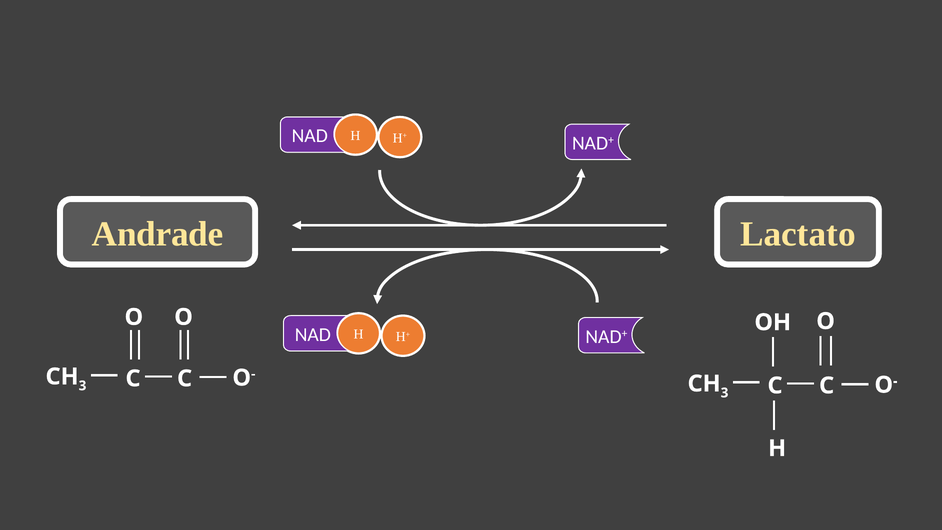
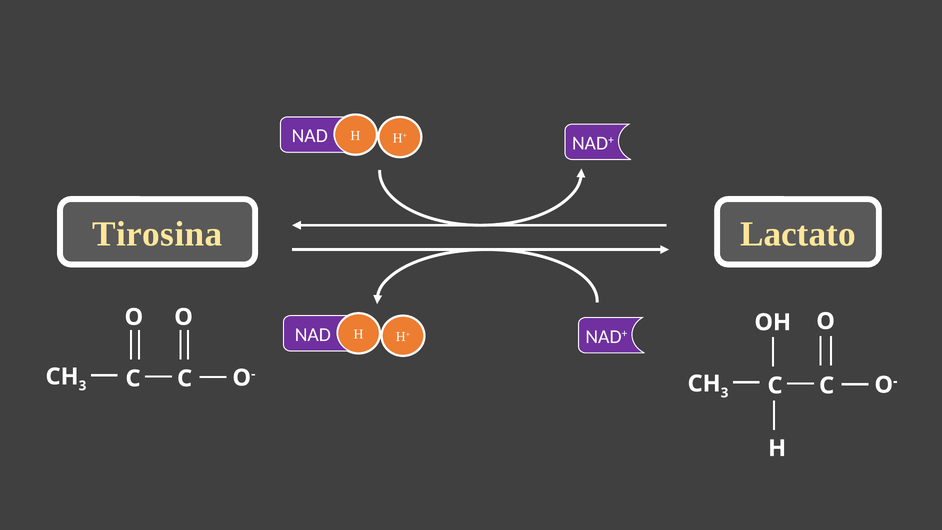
Andrade: Andrade -> Tirosina (157, 234)
